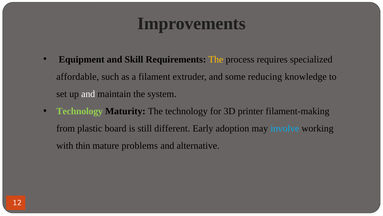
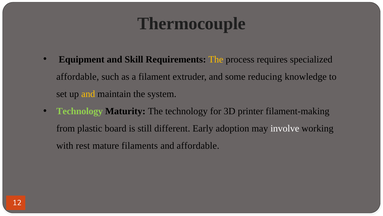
Improvements: Improvements -> Thermocouple (191, 24)
and colour: white -> yellow (88, 94)
involve colour: light blue -> white (285, 128)
thin: thin -> rest (83, 145)
problems: problems -> filaments (140, 145)
and alternative: alternative -> affordable (198, 145)
